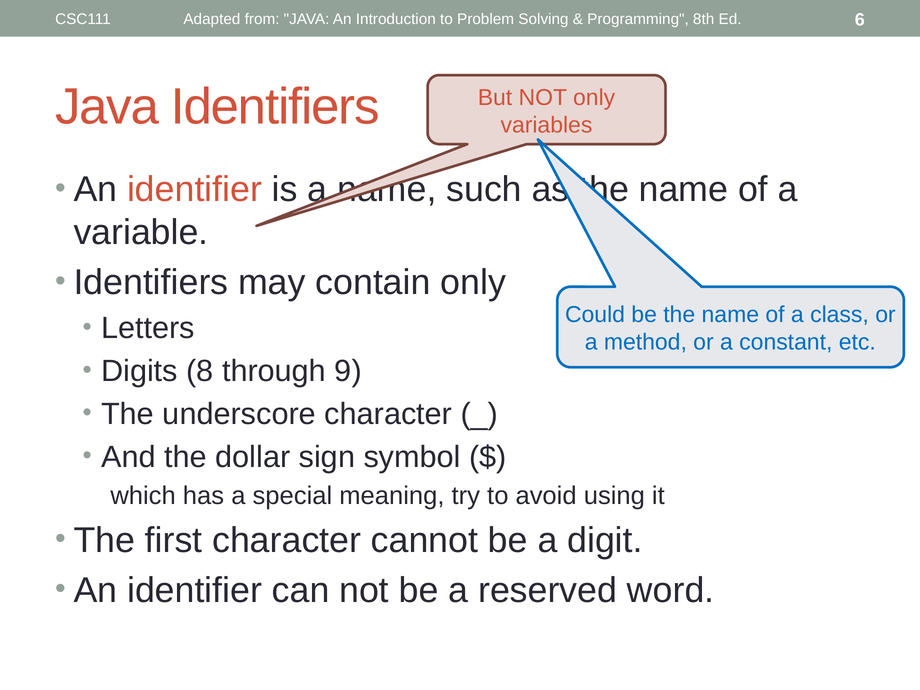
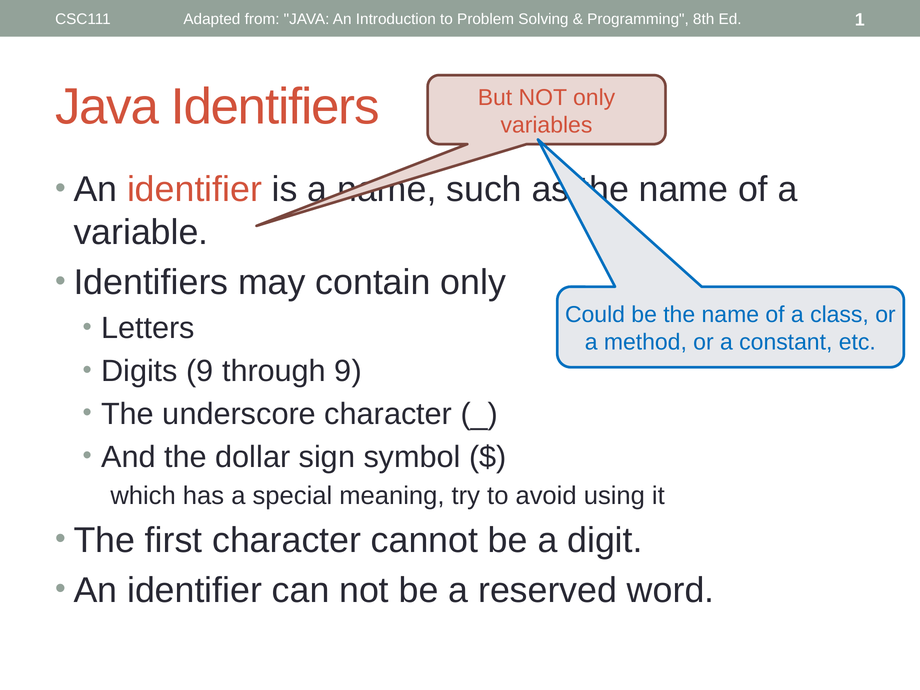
6: 6 -> 1 (860, 20)
Digits 8: 8 -> 9 (200, 371)
